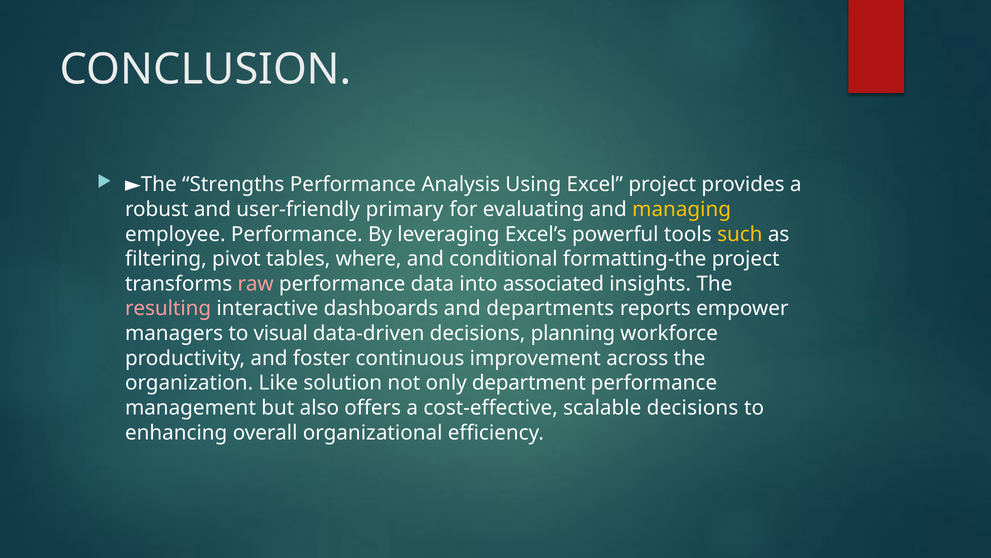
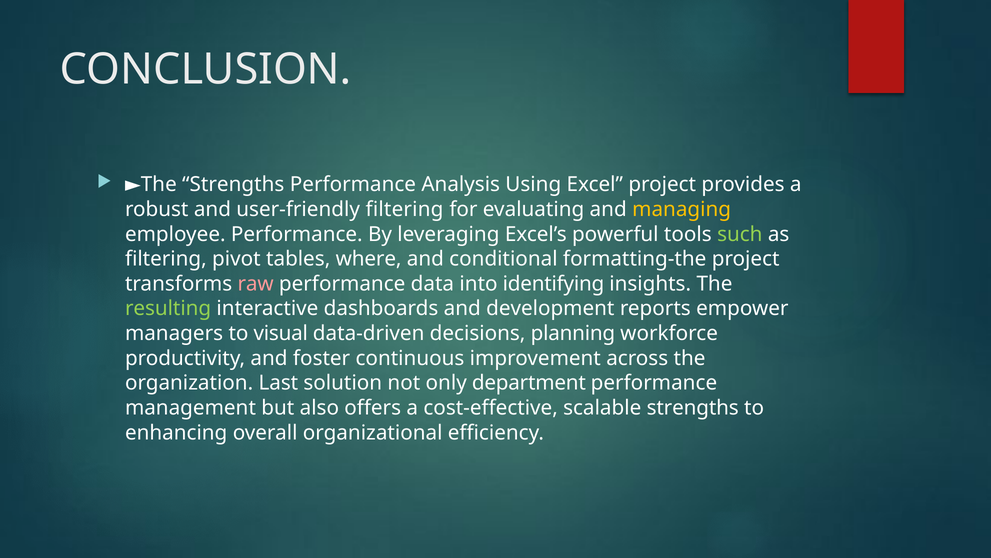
user-friendly primary: primary -> filtering (405, 209)
such colour: yellow -> light green (740, 234)
associated: associated -> identifying (554, 284)
resulting colour: pink -> light green (168, 308)
departments: departments -> development (550, 308)
Like: Like -> Last (278, 383)
scalable decisions: decisions -> strengths (693, 407)
